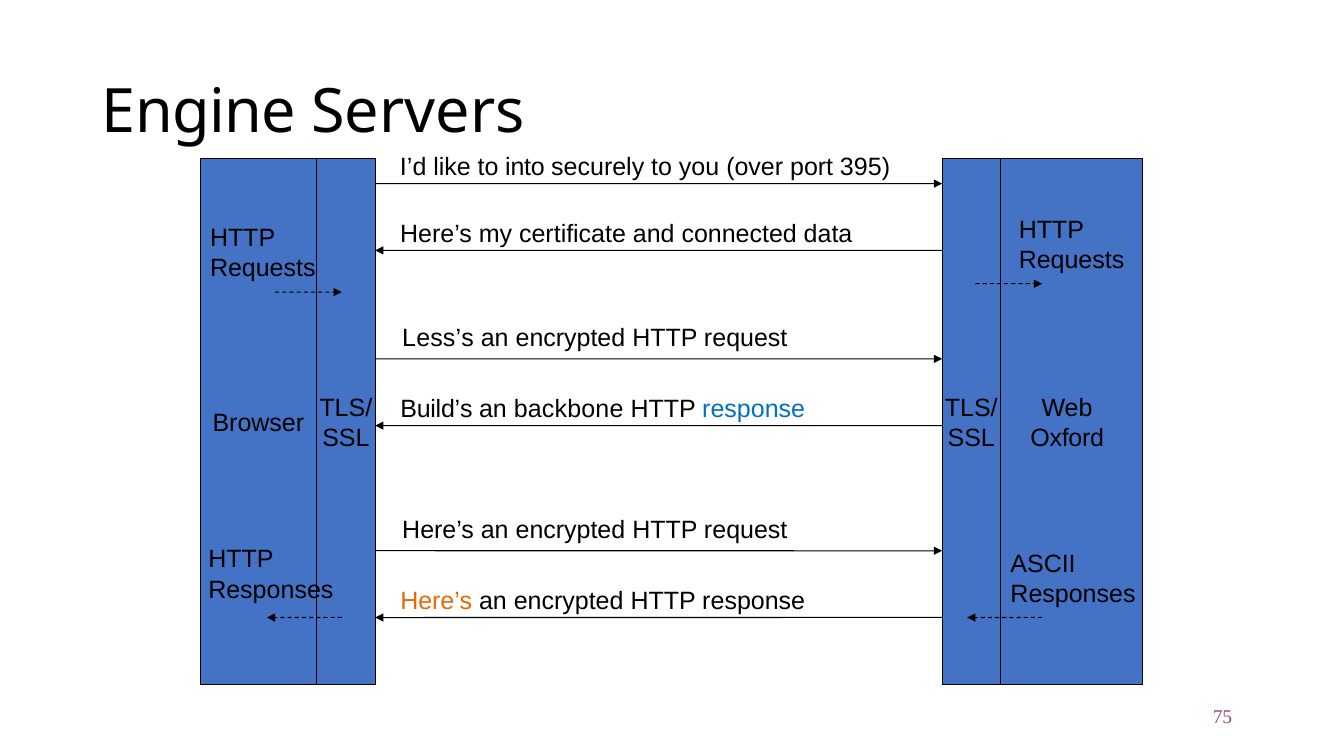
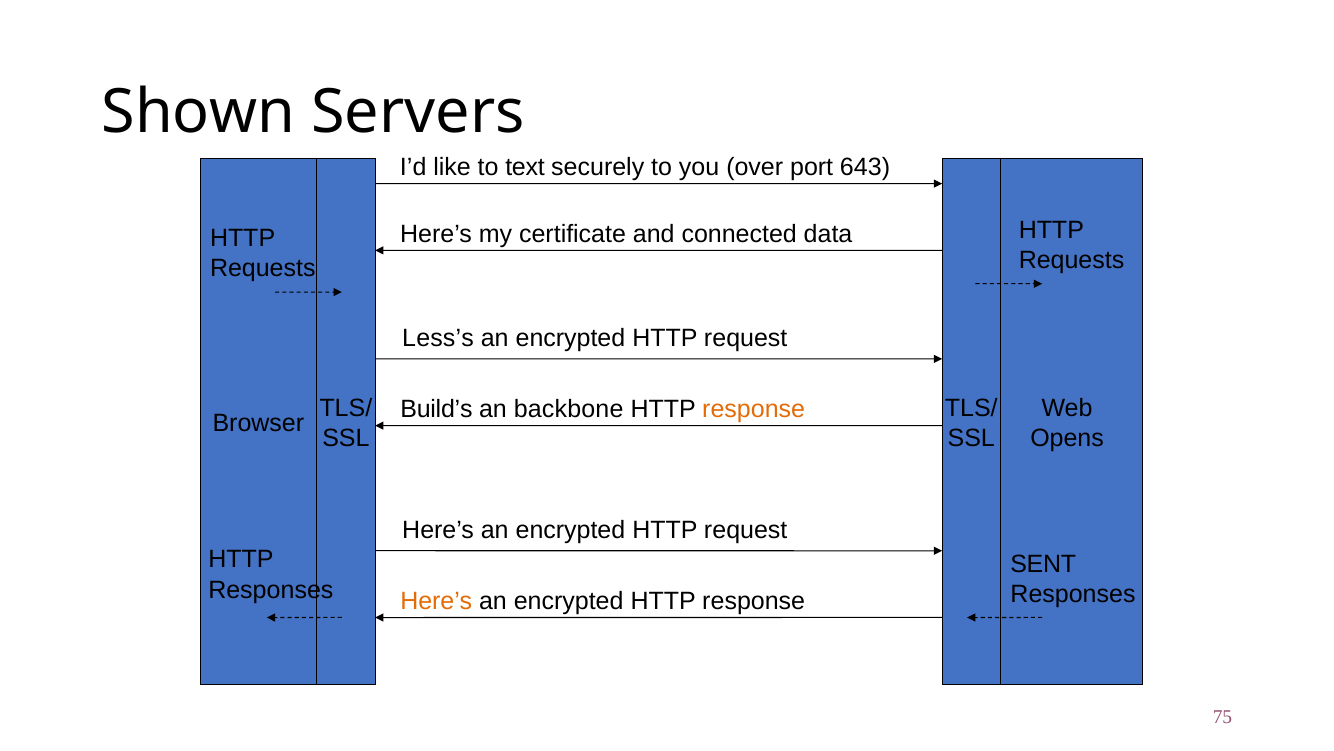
Engine: Engine -> Shown (199, 112)
into: into -> text (525, 167)
395: 395 -> 643 (865, 167)
response colour: blue -> orange (754, 409)
Oxford: Oxford -> Opens (1067, 438)
ASCII: ASCII -> SENT (1043, 564)
